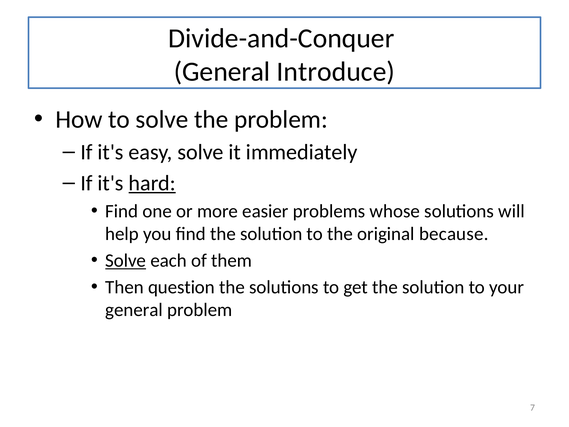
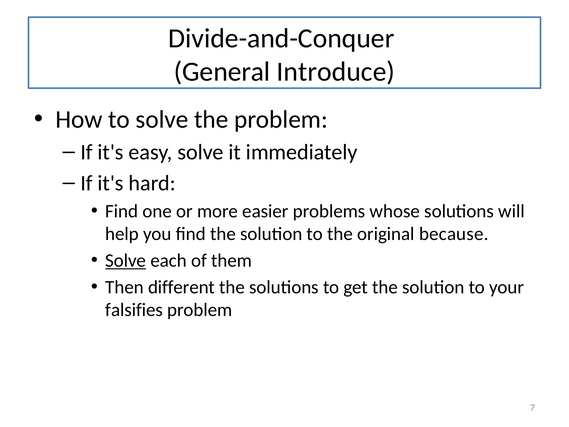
hard underline: present -> none (152, 183)
question: question -> different (181, 287)
general: general -> falsifies (134, 310)
